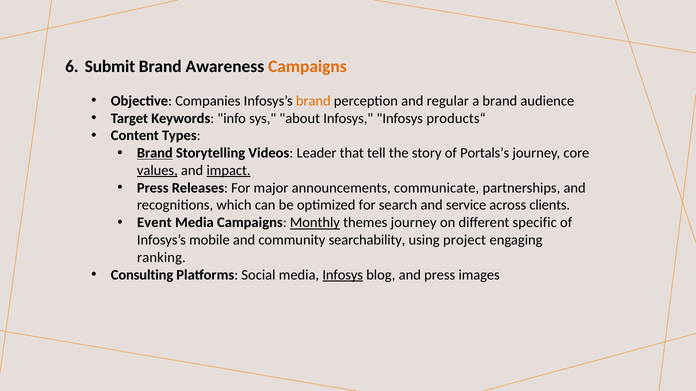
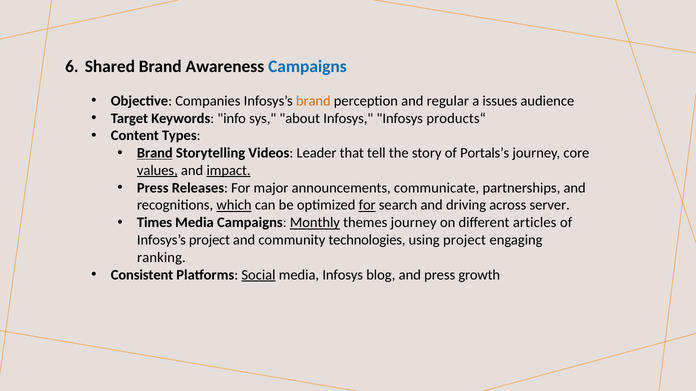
Submit: Submit -> Shared (110, 66)
Campaigns colour: orange -> blue (307, 66)
a brand: brand -> issues (500, 101)
which underline: none -> present (234, 205)
for underline: none -> present (367, 205)
service: service -> driving (466, 205)
clients: clients -> server (550, 205)
Event: Event -> Times (155, 223)
specific: specific -> articles (535, 223)
Infosys’s mobile: mobile -> project (209, 240)
searchability: searchability -> technologies (367, 240)
Consulting: Consulting -> Consistent (142, 275)
Social underline: none -> present (258, 275)
Infosys underline: present -> none (343, 275)
images: images -> growth (479, 275)
